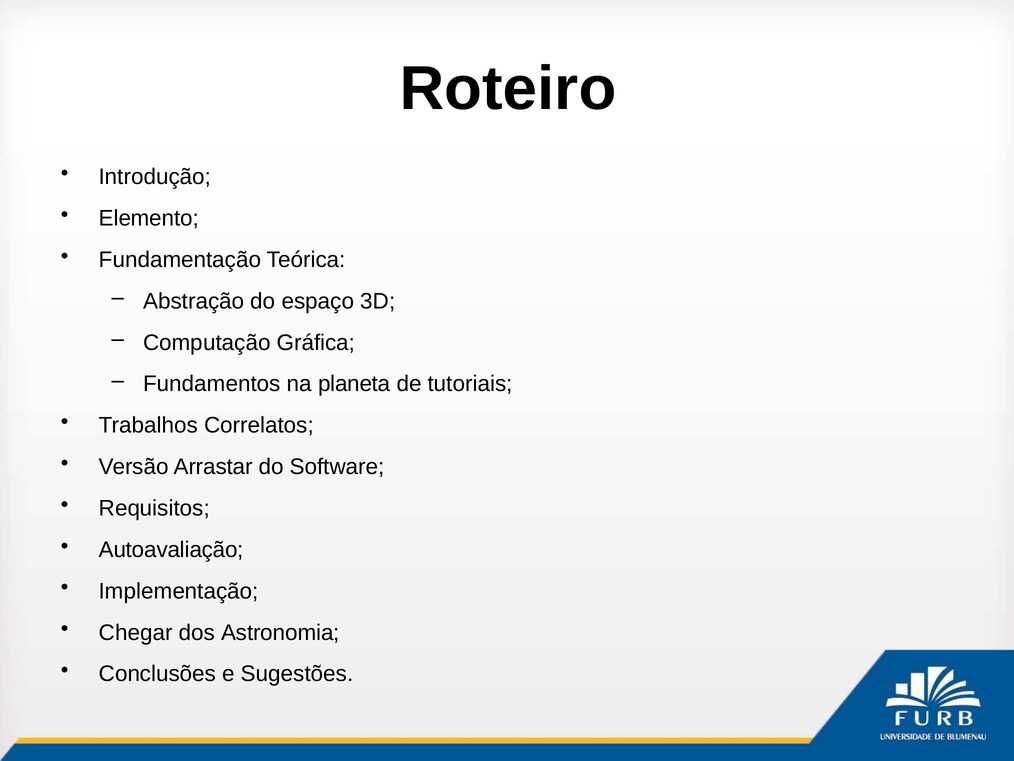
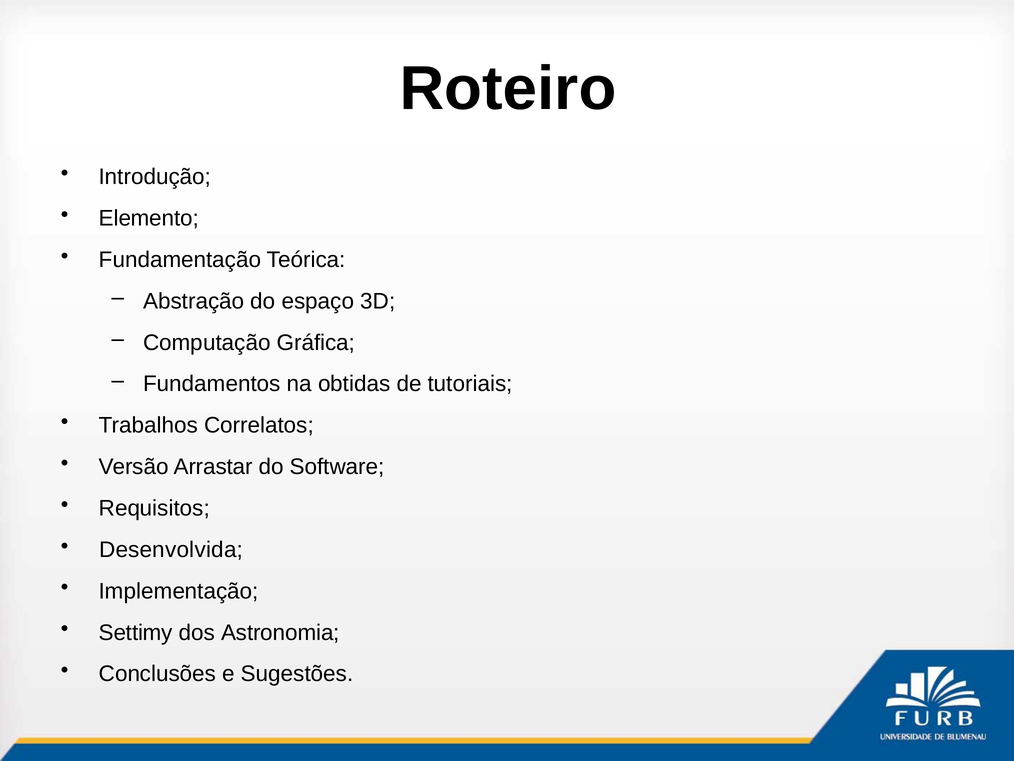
planeta: planeta -> obtidas (354, 384)
Autoavaliação: Autoavaliação -> Desenvolvida (171, 549)
Chegar: Chegar -> Settimy (136, 632)
